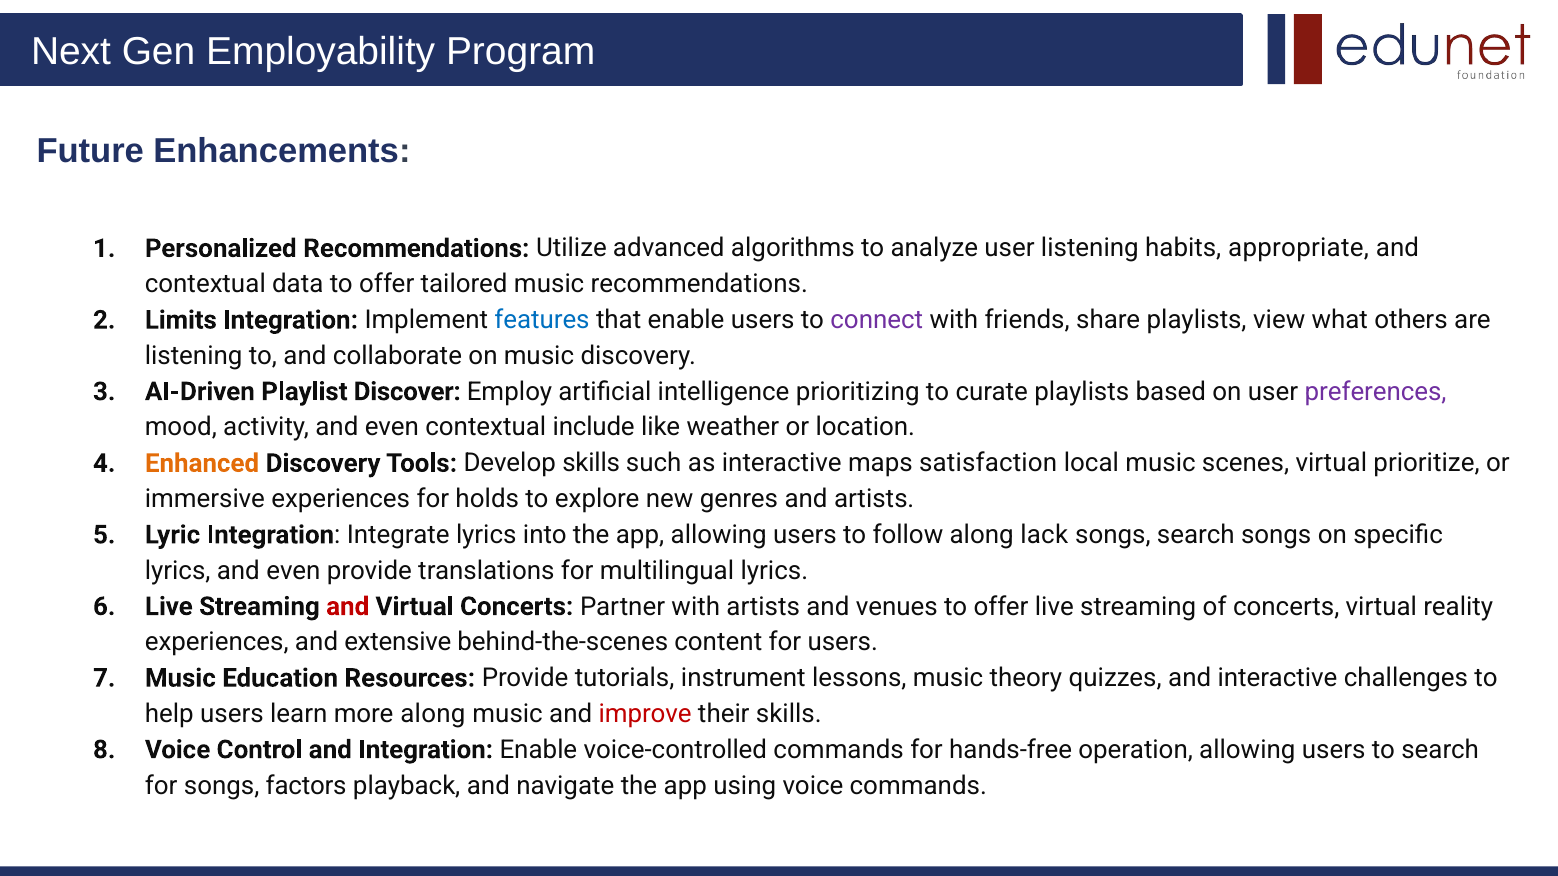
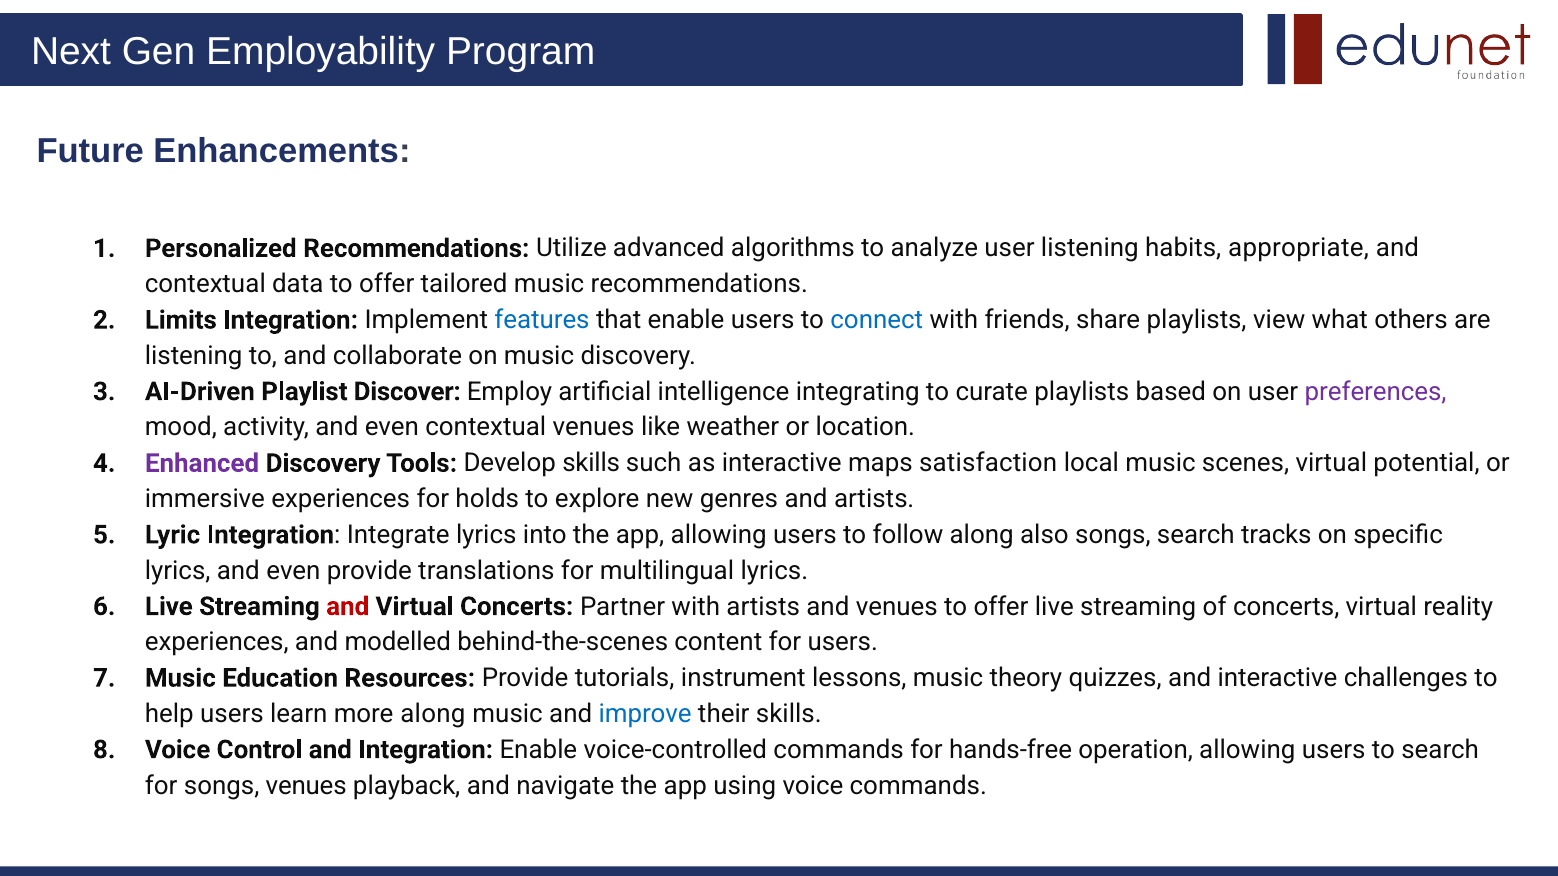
connect colour: purple -> blue (877, 320)
prioritizing: prioritizing -> integrating (858, 392)
contextual include: include -> venues (594, 428)
Enhanced colour: orange -> purple (202, 463)
prioritize: prioritize -> potential (1427, 463)
lack: lack -> also (1044, 535)
search songs: songs -> tracks (1276, 535)
extensive: extensive -> modelled (398, 643)
improve colour: red -> blue (645, 714)
songs factors: factors -> venues (306, 786)
